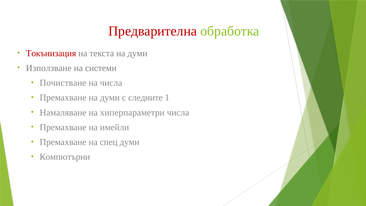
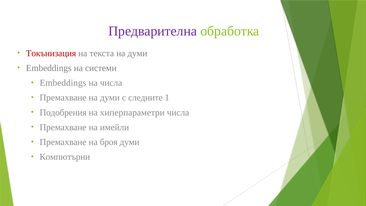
Предварителна colour: red -> purple (153, 31)
Използване: Използване -> Embeddings (49, 68)
Почистване: Почистване -> Embeddings (63, 83)
Намаляване: Намаляване -> Подобрения (63, 112)
спец: спец -> броя (109, 142)
